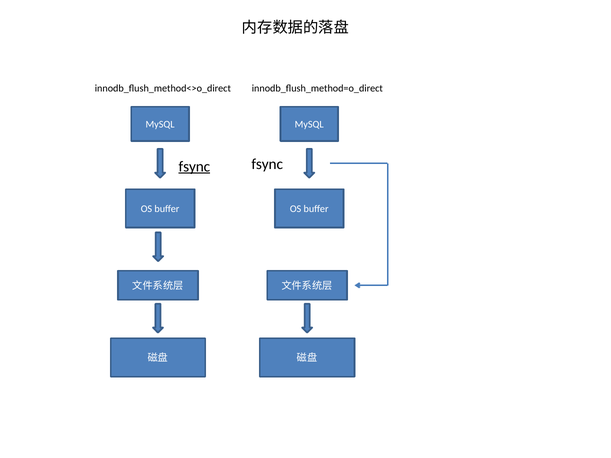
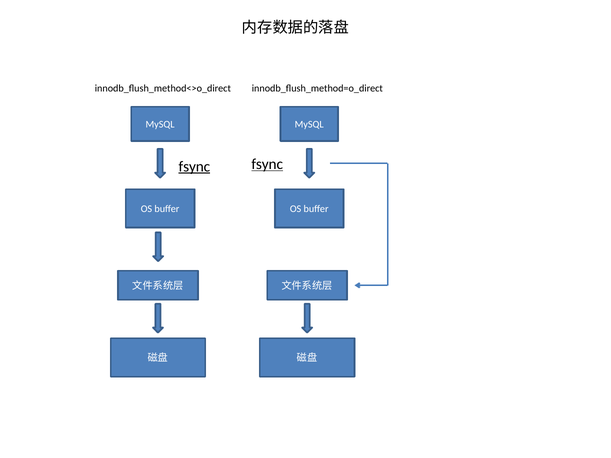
fsync underline: none -> present (267, 164)
